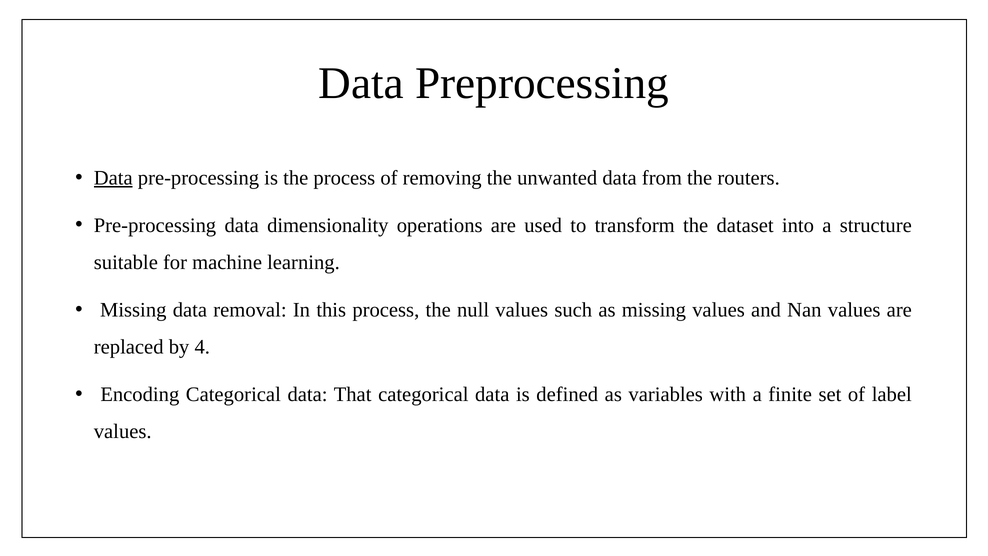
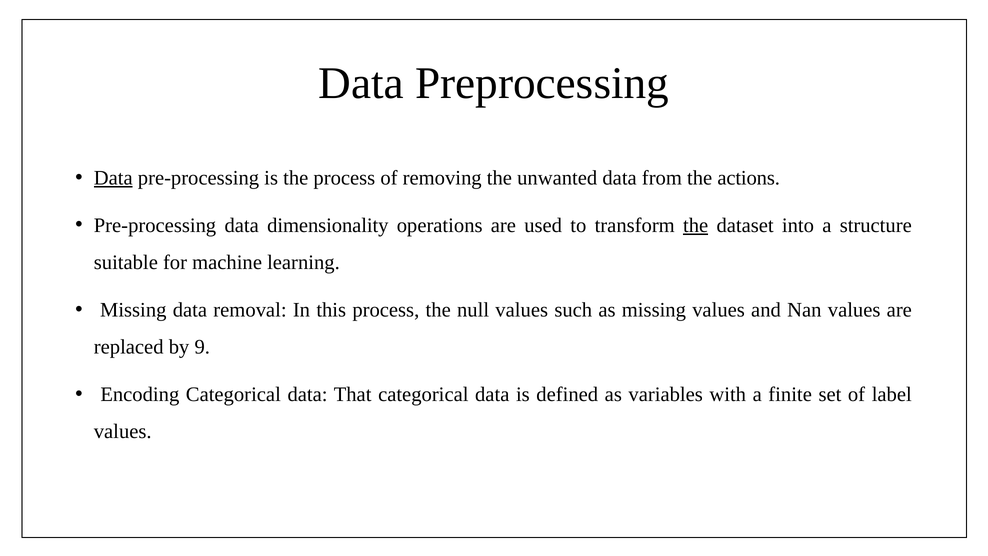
routers: routers -> actions (749, 178)
the underline: none -> present (696, 225)
4: 4 -> 9 (202, 347)
